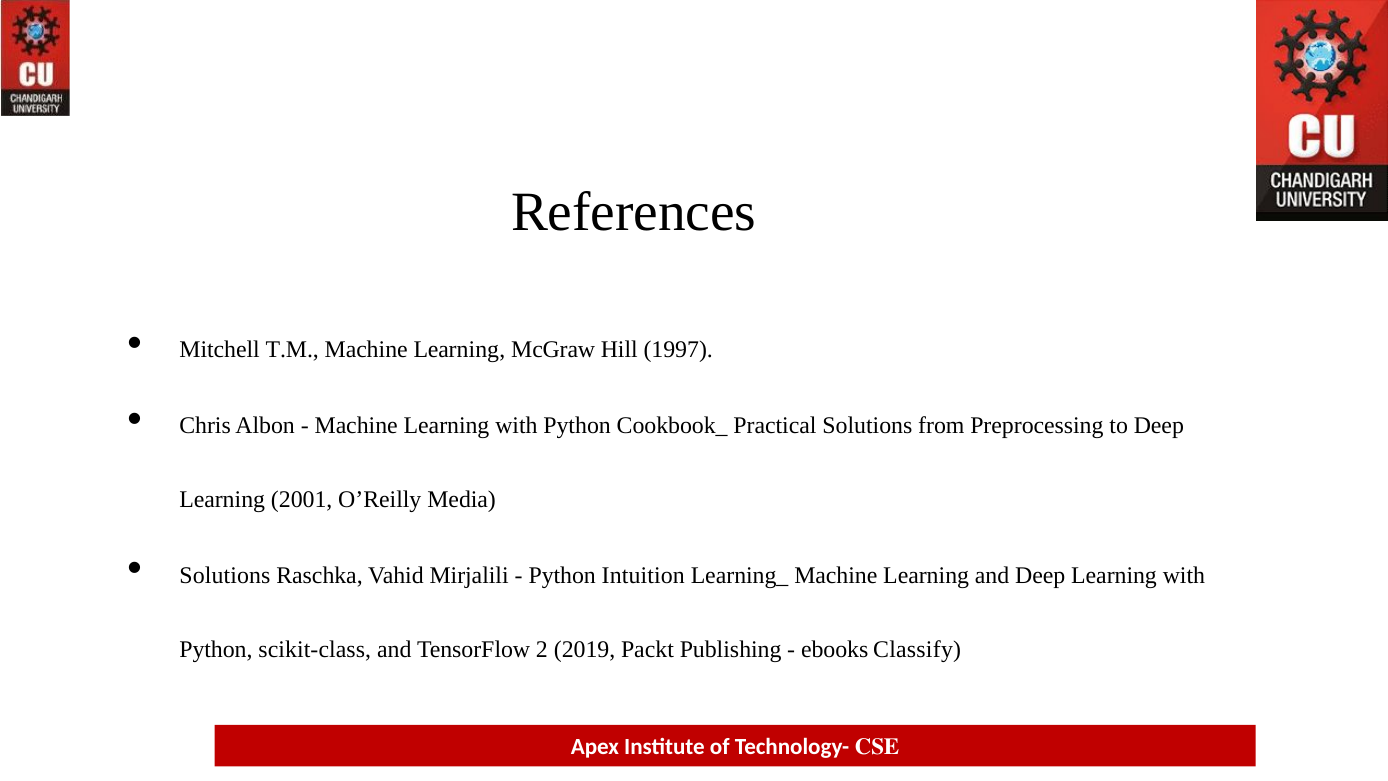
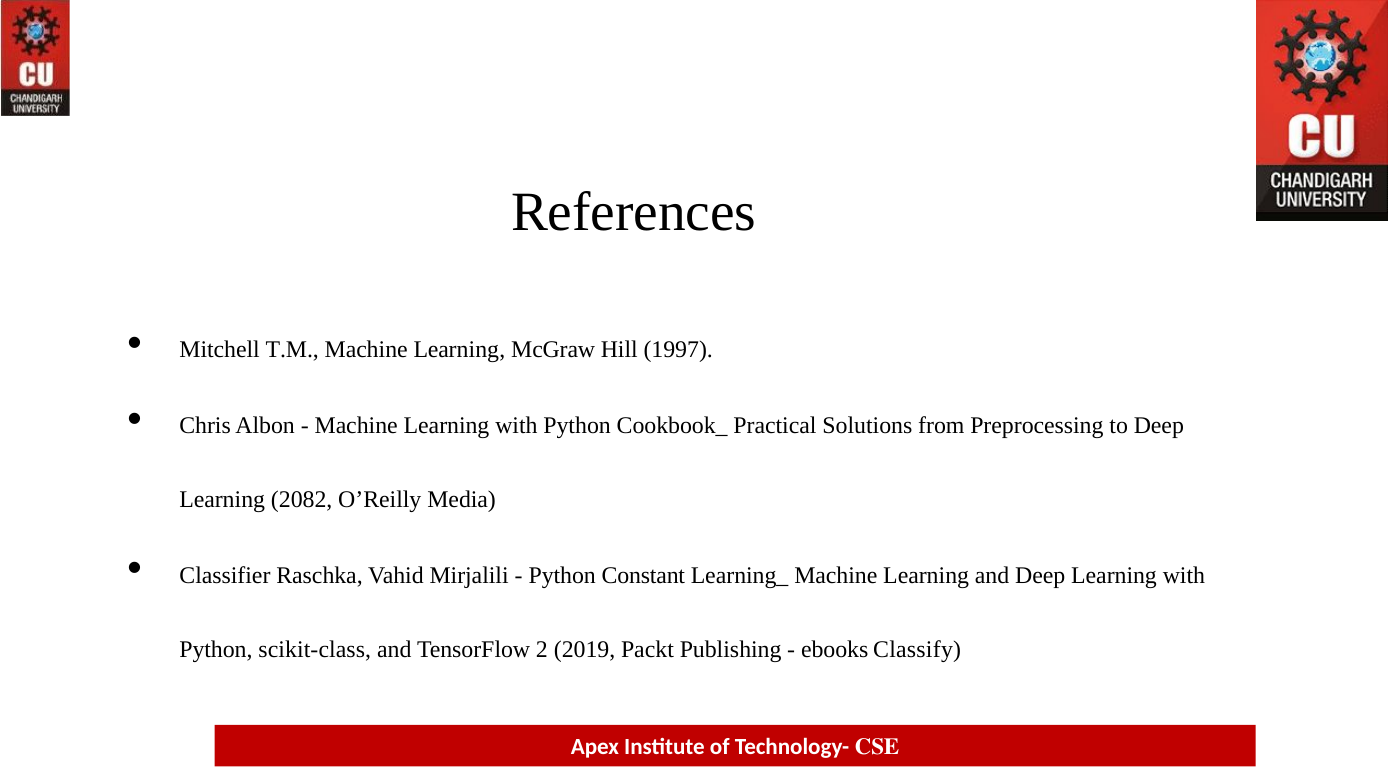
2001: 2001 -> 2082 (302, 500)
Solutions: Solutions -> Classifier (225, 575)
Intuition: Intuition -> Constant (643, 575)
